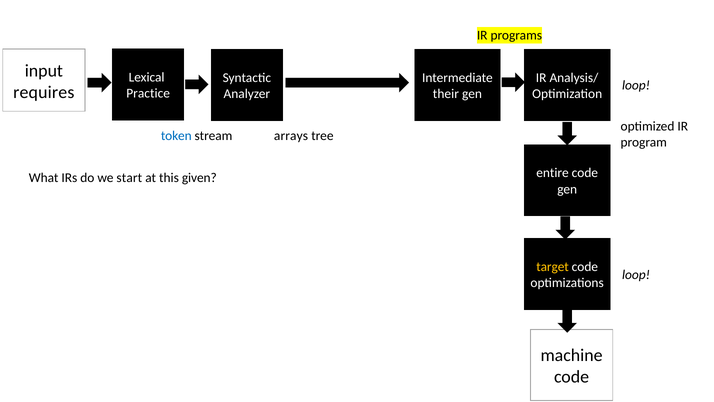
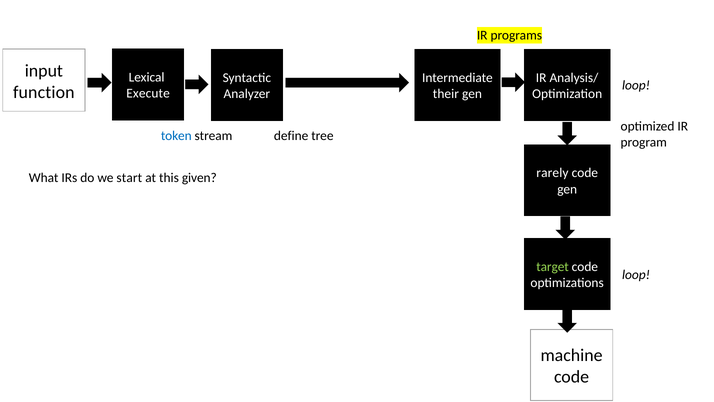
requires: requires -> function (44, 92)
Practice: Practice -> Execute (148, 93)
arrays: arrays -> define (291, 136)
entire: entire -> rarely (552, 173)
target colour: yellow -> light green (553, 267)
